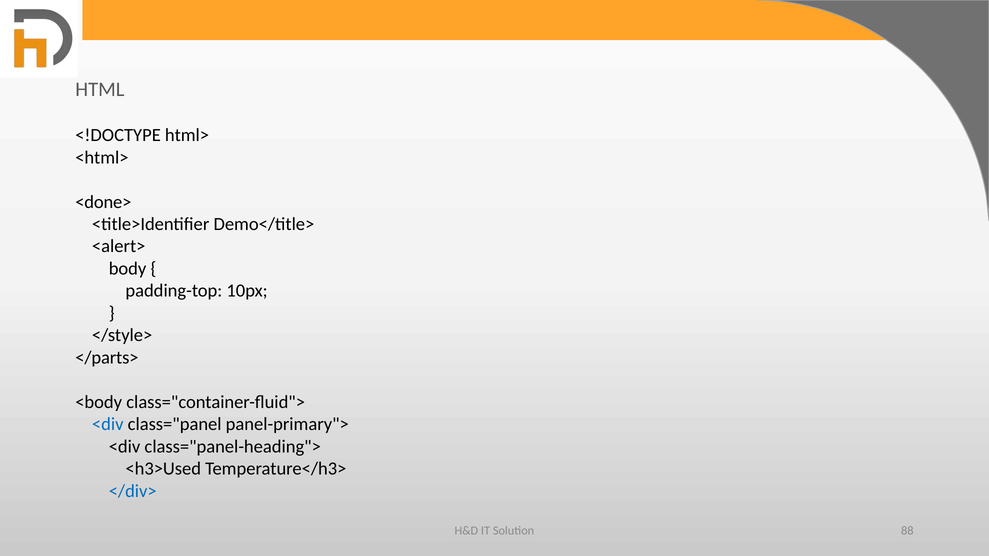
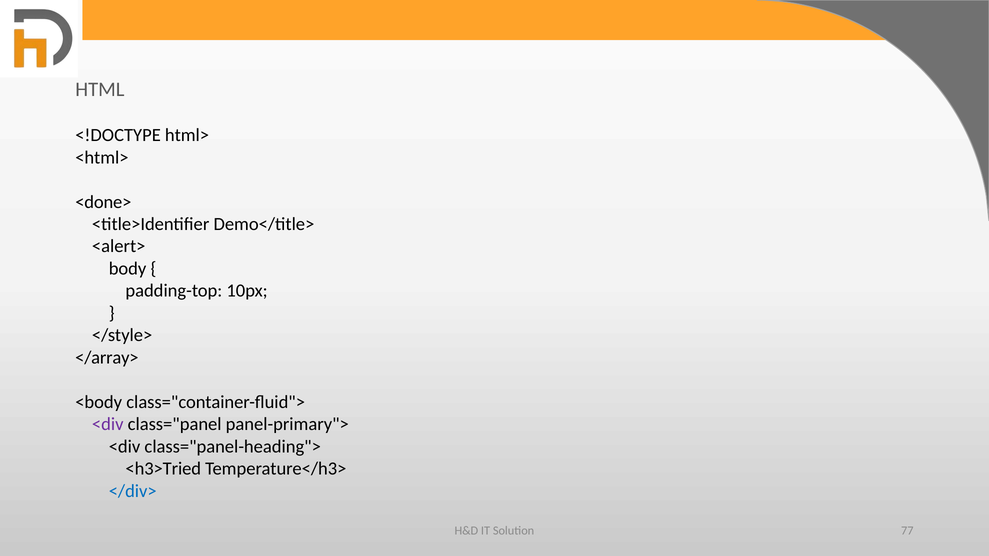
</parts>: </parts> -> </array> (107, 358)
<div colour: blue -> purple (108, 425)
<h3>Used: <h3>Used -> <h3>Tried (163, 469)
88: 88 -> 77 (907, 531)
